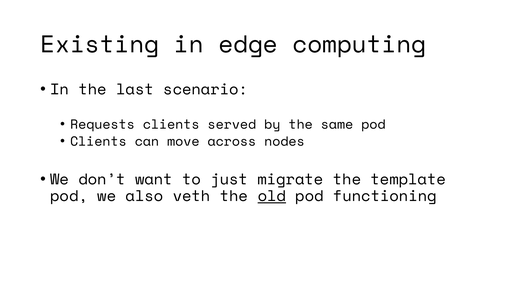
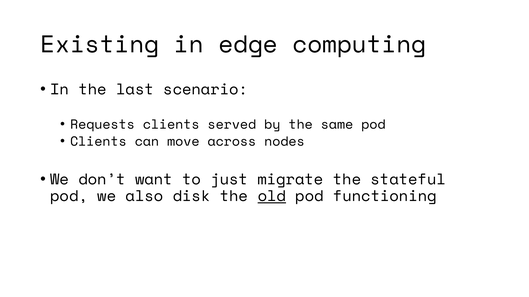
template: template -> stateful (408, 180)
veth: veth -> disk (192, 196)
